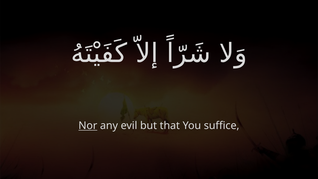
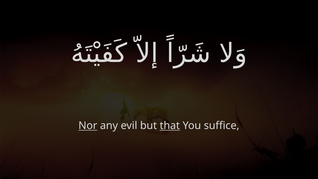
that underline: none -> present (170, 126)
